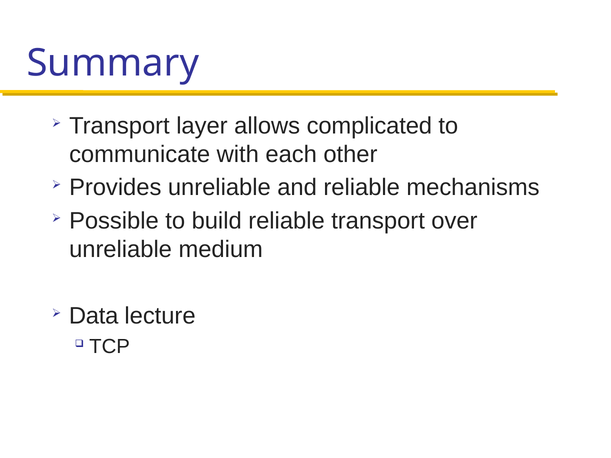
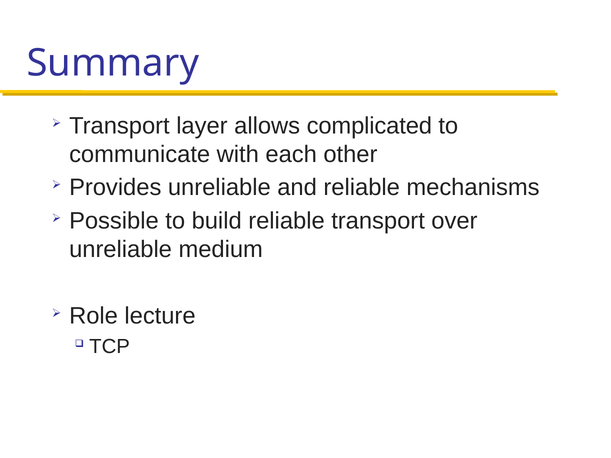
Data: Data -> Role (94, 316)
